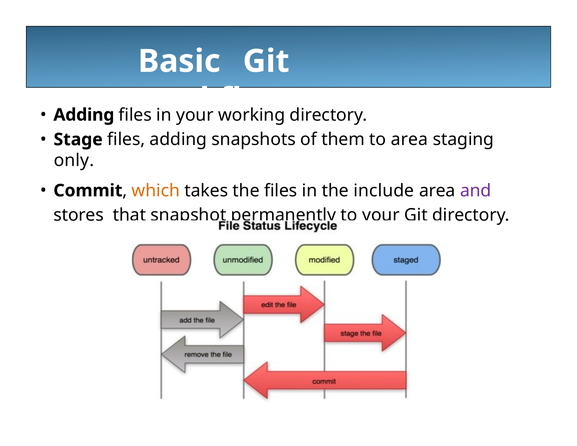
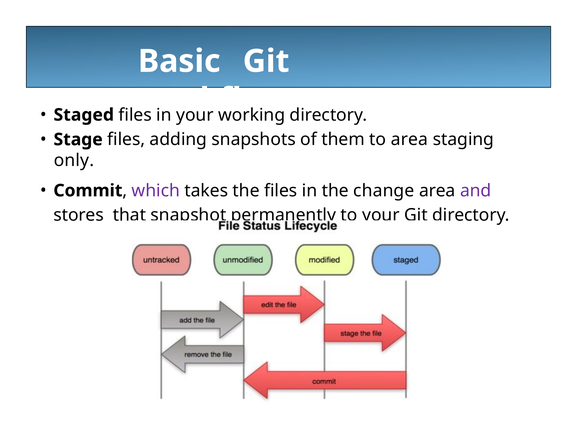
Adding: Adding -> Staged (84, 115)
which colour: orange -> purple (156, 191)
include: include -> change (384, 191)
